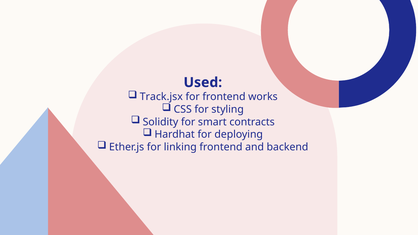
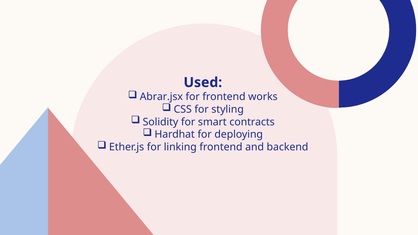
Track.jsx: Track.jsx -> Abrar.jsx (161, 97)
